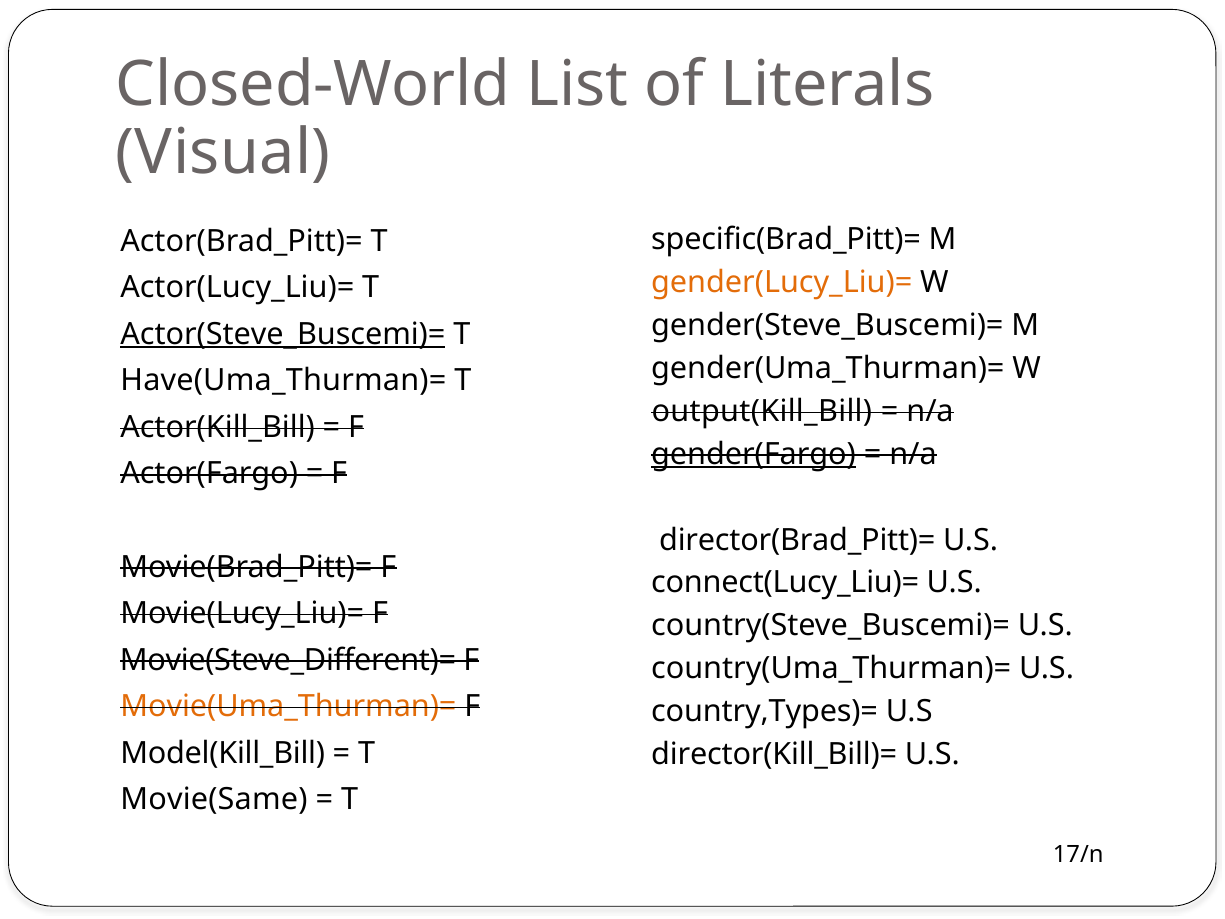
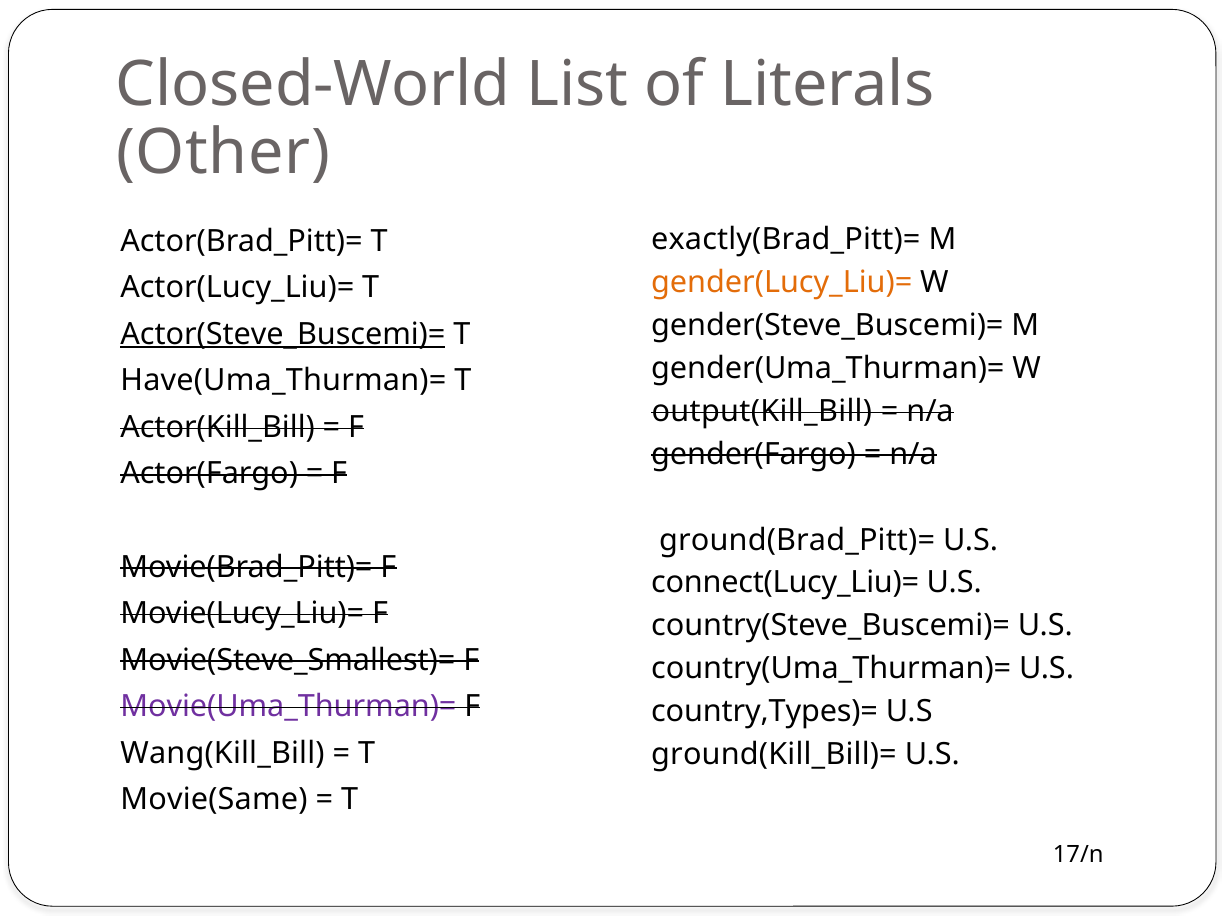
Visual: Visual -> Other (223, 153)
specific(Brad_Pitt)=: specific(Brad_Pitt)= -> exactly(Brad_Pitt)= (786, 240)
gender(Fargo underline: present -> none (754, 454)
director(Brad_Pitt)=: director(Brad_Pitt)= -> ground(Brad_Pitt)= (797, 540)
Movie(Steve_Different)=: Movie(Steve_Different)= -> Movie(Steve_Smallest)= (288, 660)
Movie(Uma_Thurman)= colour: orange -> purple (288, 706)
Model(Kill_Bill: Model(Kill_Bill -> Wang(Kill_Bill (222, 753)
director(Kill_Bill)=: director(Kill_Bill)= -> ground(Kill_Bill)= (774, 754)
